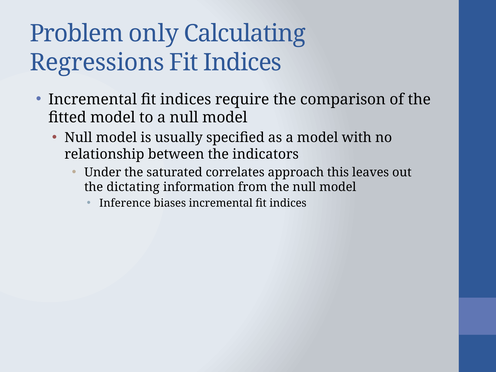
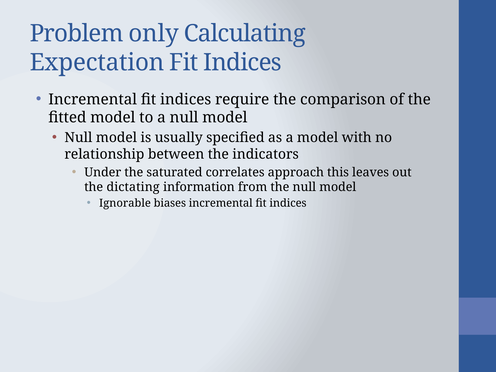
Regressions: Regressions -> Expectation (97, 62)
Inference: Inference -> Ignorable (125, 203)
